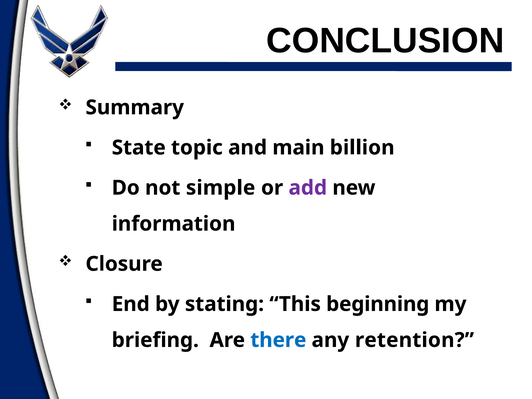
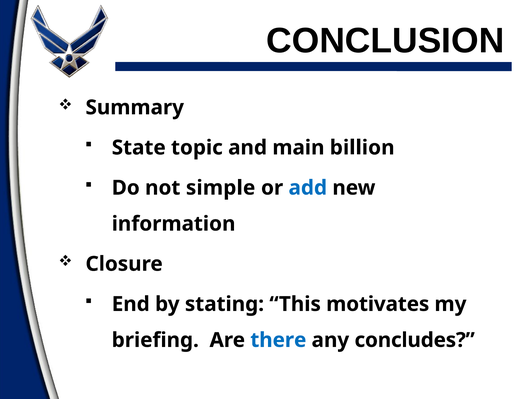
add colour: purple -> blue (308, 188)
beginning: beginning -> motivates (378, 304)
retention: retention -> concludes (415, 340)
